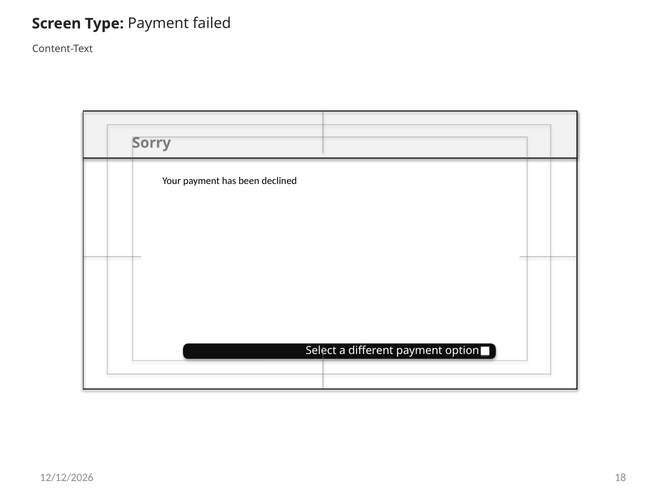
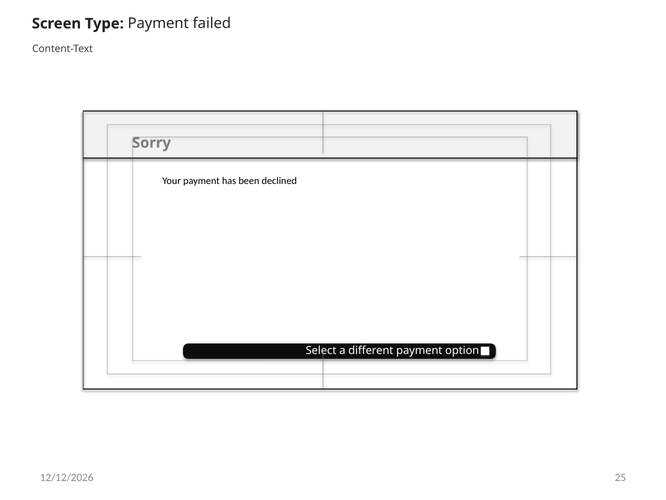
18: 18 -> 25 (620, 477)
